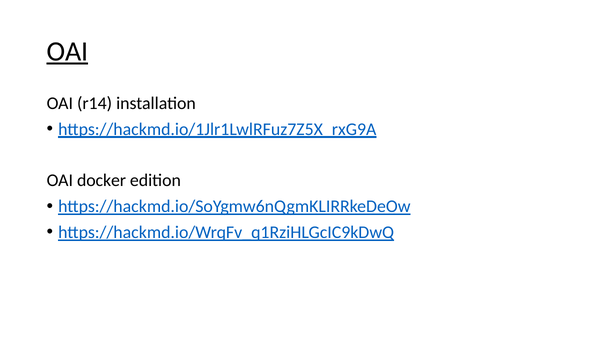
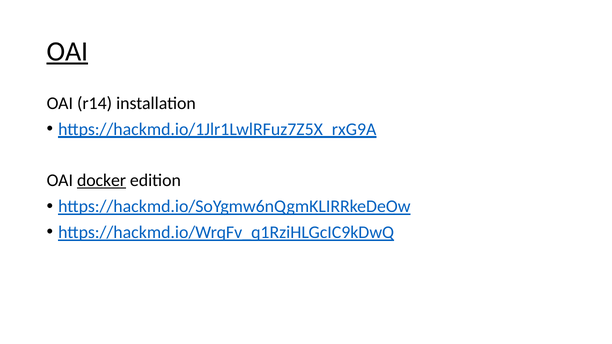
docker underline: none -> present (102, 181)
